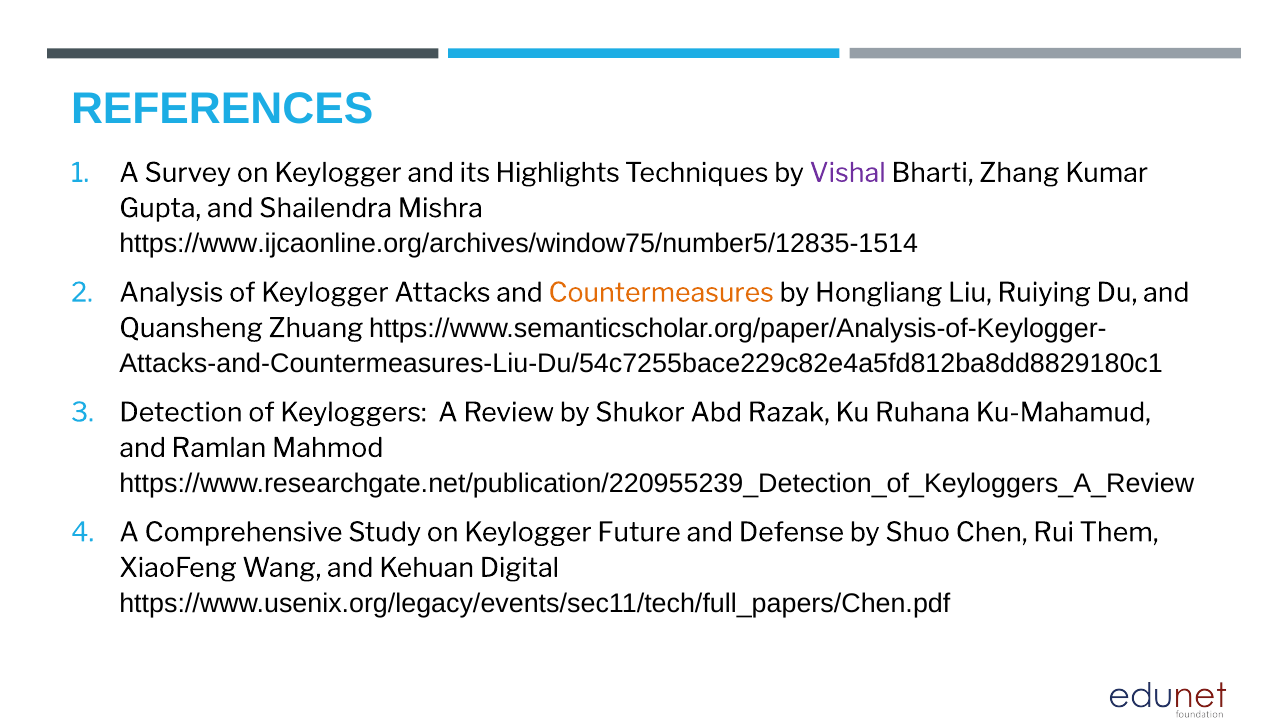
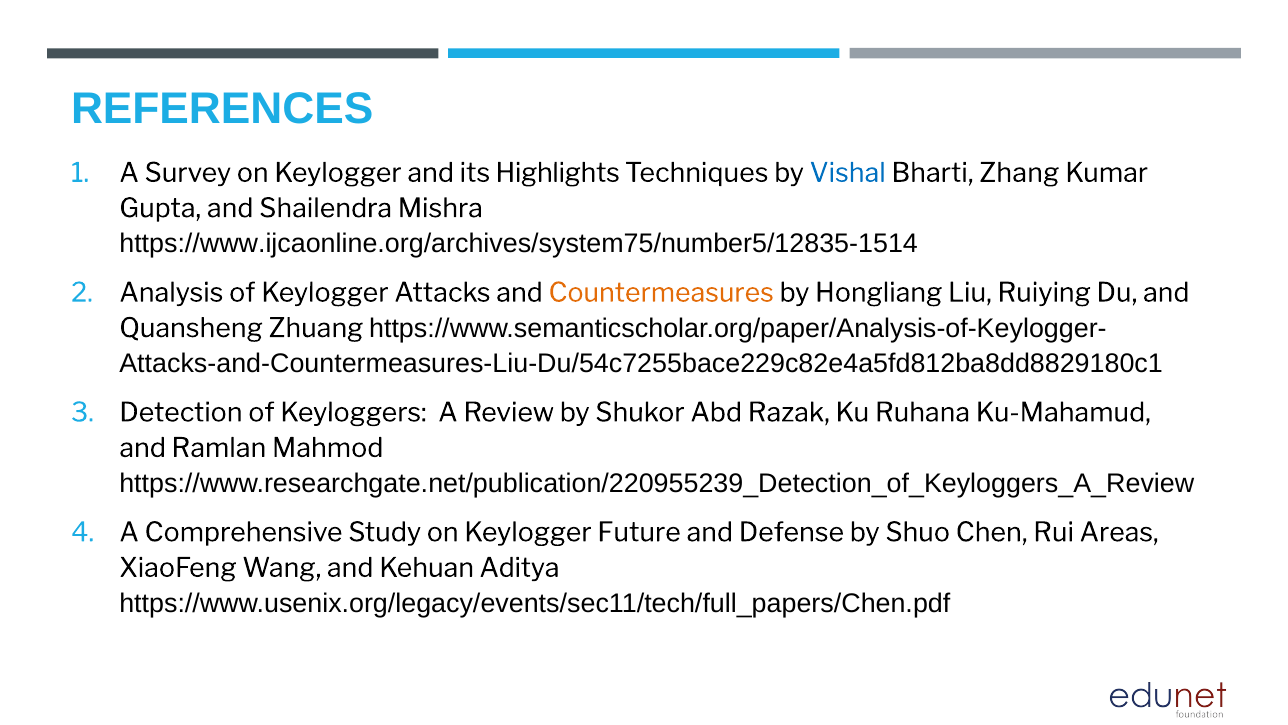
Vishal colour: purple -> blue (848, 173)
https://www.ijcaonline.org/archives/window75/number5/12835-1514: https://www.ijcaonline.org/archives/window75/number5/12835-1514 -> https://www.ijcaonline.org/archives/system75/number5/12835-1514 (519, 244)
Them: Them -> Areas (1119, 532)
Digital: Digital -> Aditya (519, 568)
